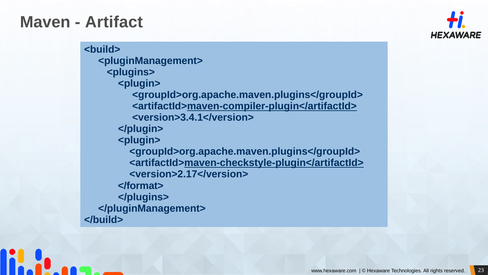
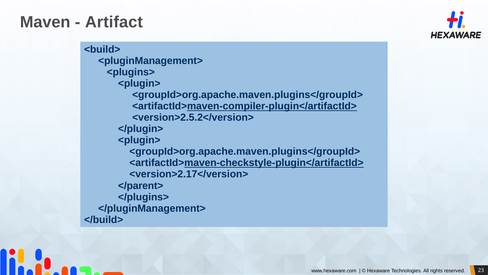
<version>3.4.1</version>: <version>3.4.1</version> -> <version>2.5.2</version> (193, 117)
</format>: </format> -> </parent> (141, 185)
